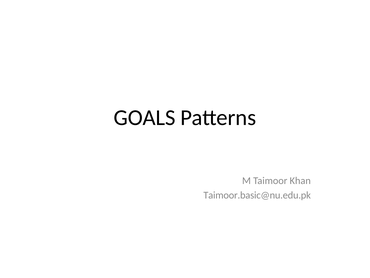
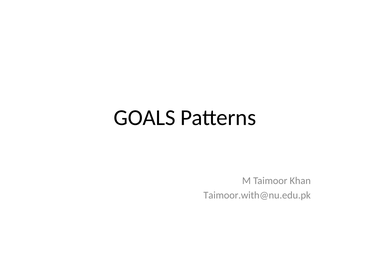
Taimoor.basic@nu.edu.pk: Taimoor.basic@nu.edu.pk -> Taimoor.with@nu.edu.pk (257, 195)
